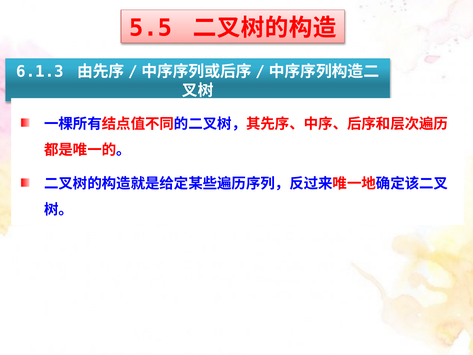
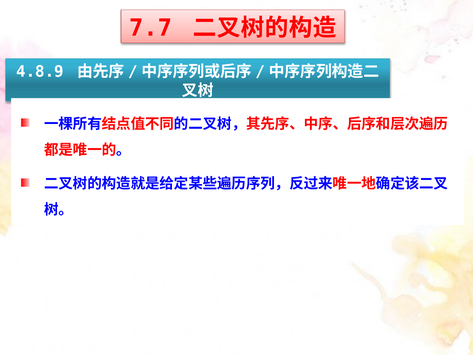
5.5: 5.5 -> 7.7 (151, 28)
6.1.3: 6.1.3 -> 4.8.9 (40, 72)
